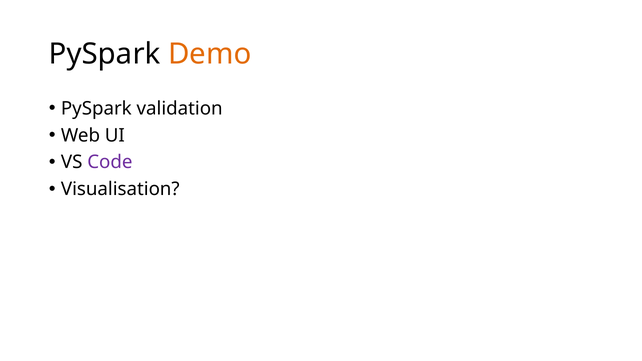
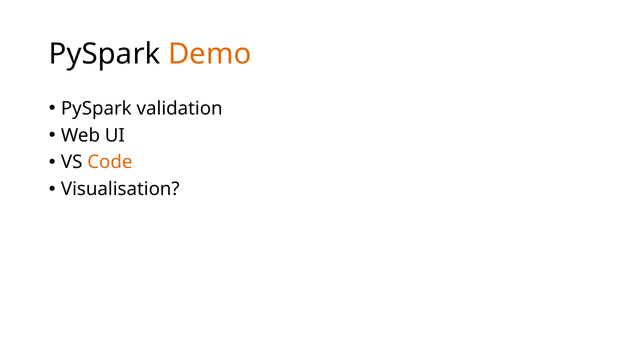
Code colour: purple -> orange (110, 162)
